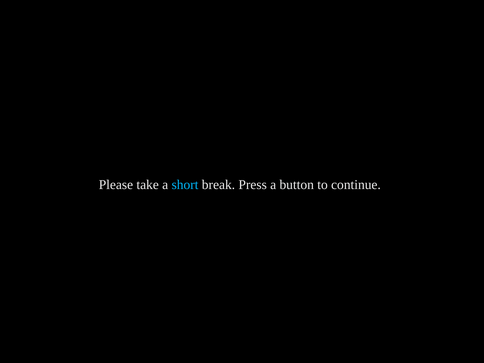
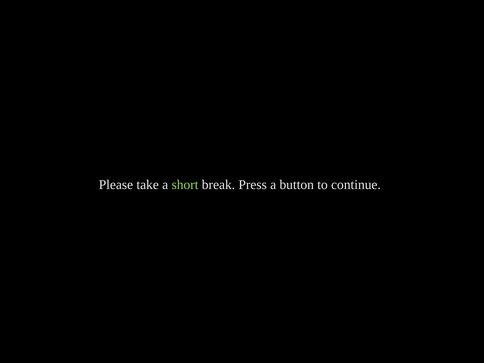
short colour: light blue -> light green (185, 185)
